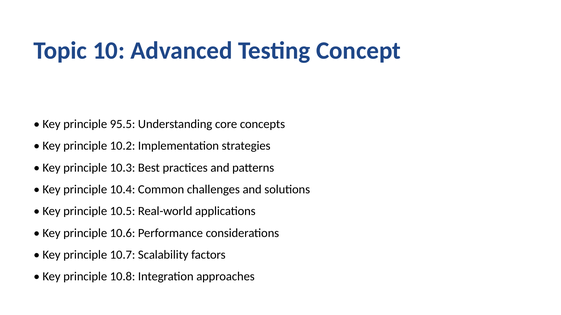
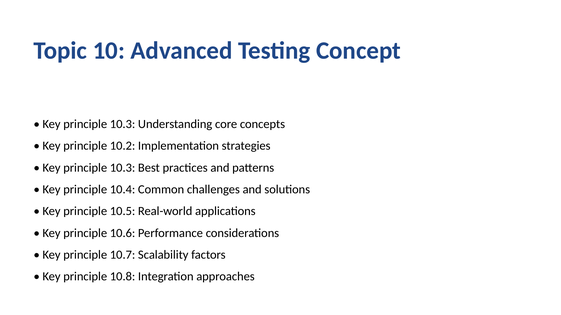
95.5: 95.5 -> 10.3 (123, 124)
